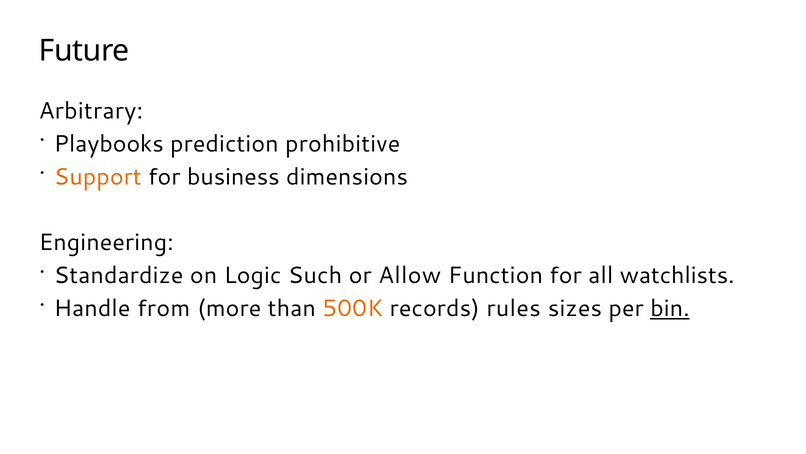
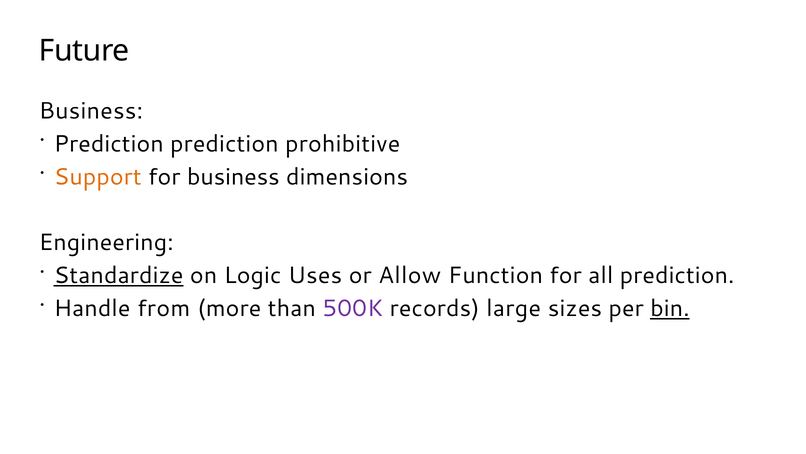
Arbitrary: Arbitrary -> Business (91, 111)
Playbooks: Playbooks -> Prediction (109, 144)
Standardize underline: none -> present (119, 275)
Such: Such -> Uses (315, 275)
all watchlists: watchlists -> prediction (677, 275)
500K colour: orange -> purple (353, 308)
rules: rules -> large (514, 308)
